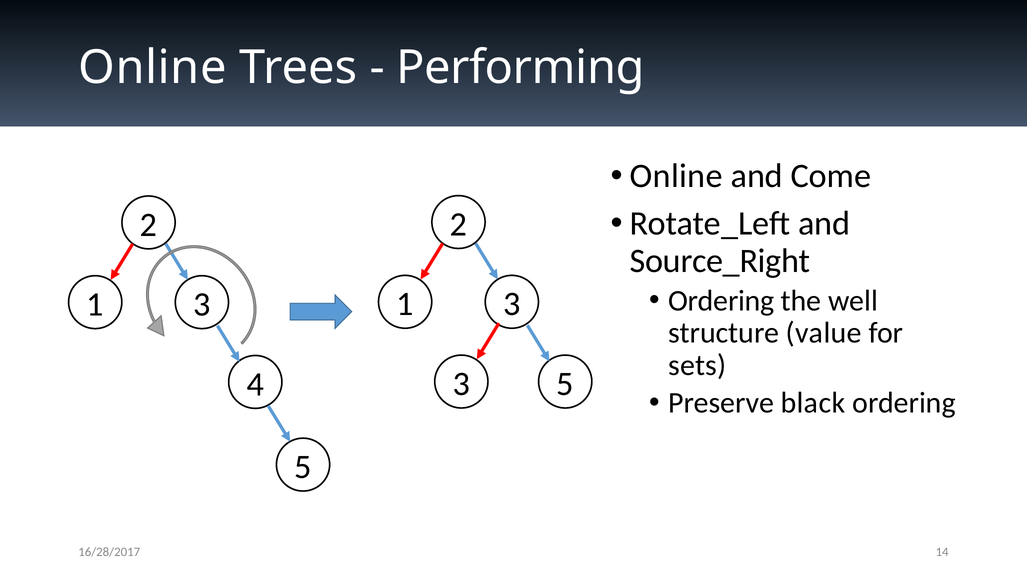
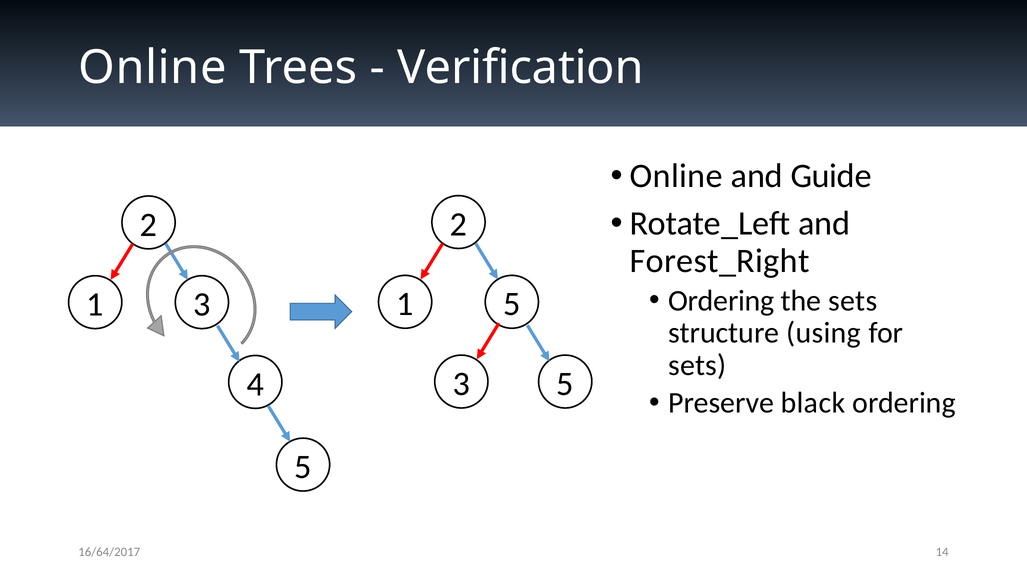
Performing: Performing -> Verification (520, 68)
Come: Come -> Guide (831, 176)
Source_Right: Source_Right -> Forest_Right (720, 261)
the well: well -> sets (853, 301)
3: 3 -> 5 (512, 304)
value: value -> using (824, 333)
16/28/2017: 16/28/2017 -> 16/64/2017 (109, 552)
